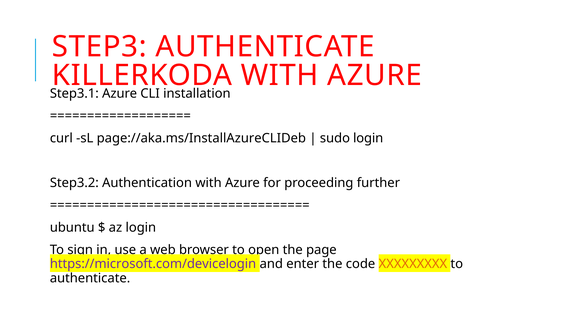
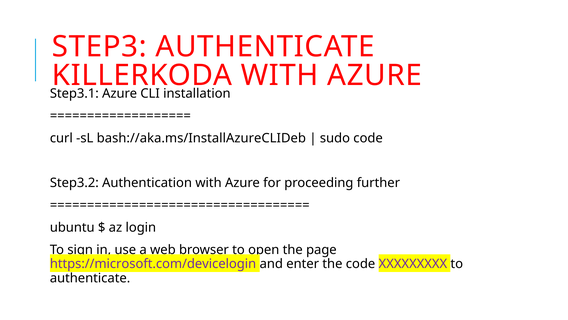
page://aka.ms/InstallAzureCLIDeb: page://aka.ms/InstallAzureCLIDeb -> bash://aka.ms/InstallAzureCLIDeb (201, 138)
sudo login: login -> code (368, 138)
XXXXXXXXX colour: orange -> purple (413, 264)
